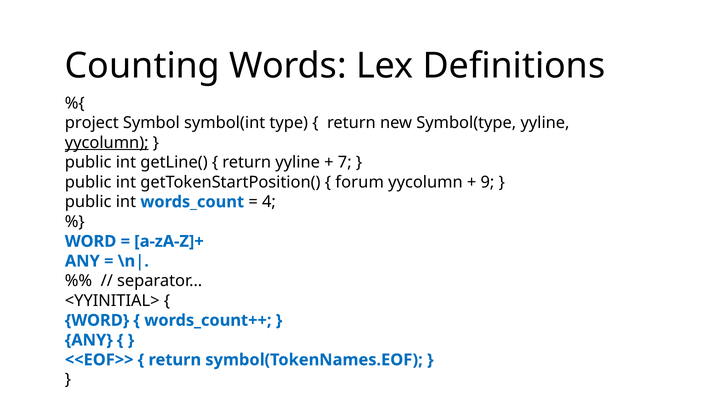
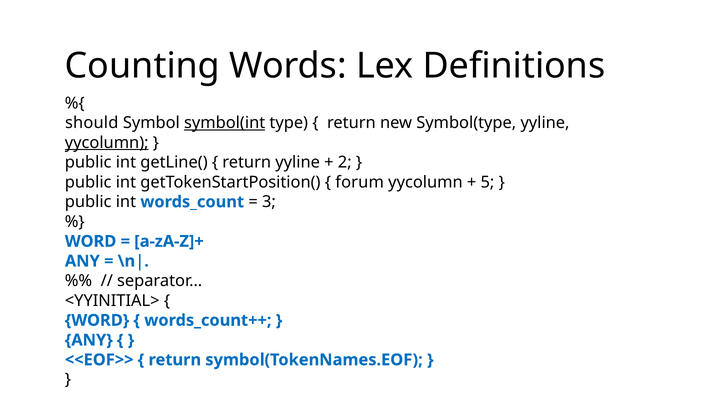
project: project -> should (92, 123)
symbol(int underline: none -> present (225, 123)
7: 7 -> 2 (345, 162)
9: 9 -> 5 (488, 182)
4: 4 -> 3 (269, 202)
